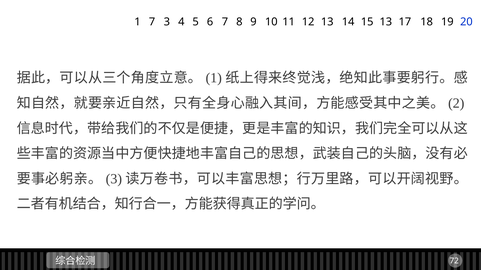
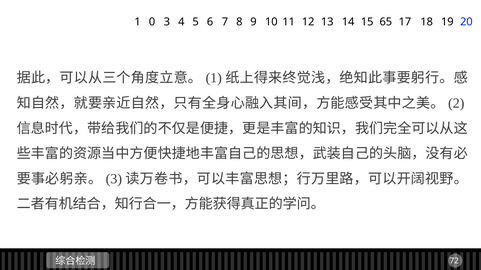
1 7: 7 -> 0 (152, 22)
15 13: 13 -> 65 (386, 22)
